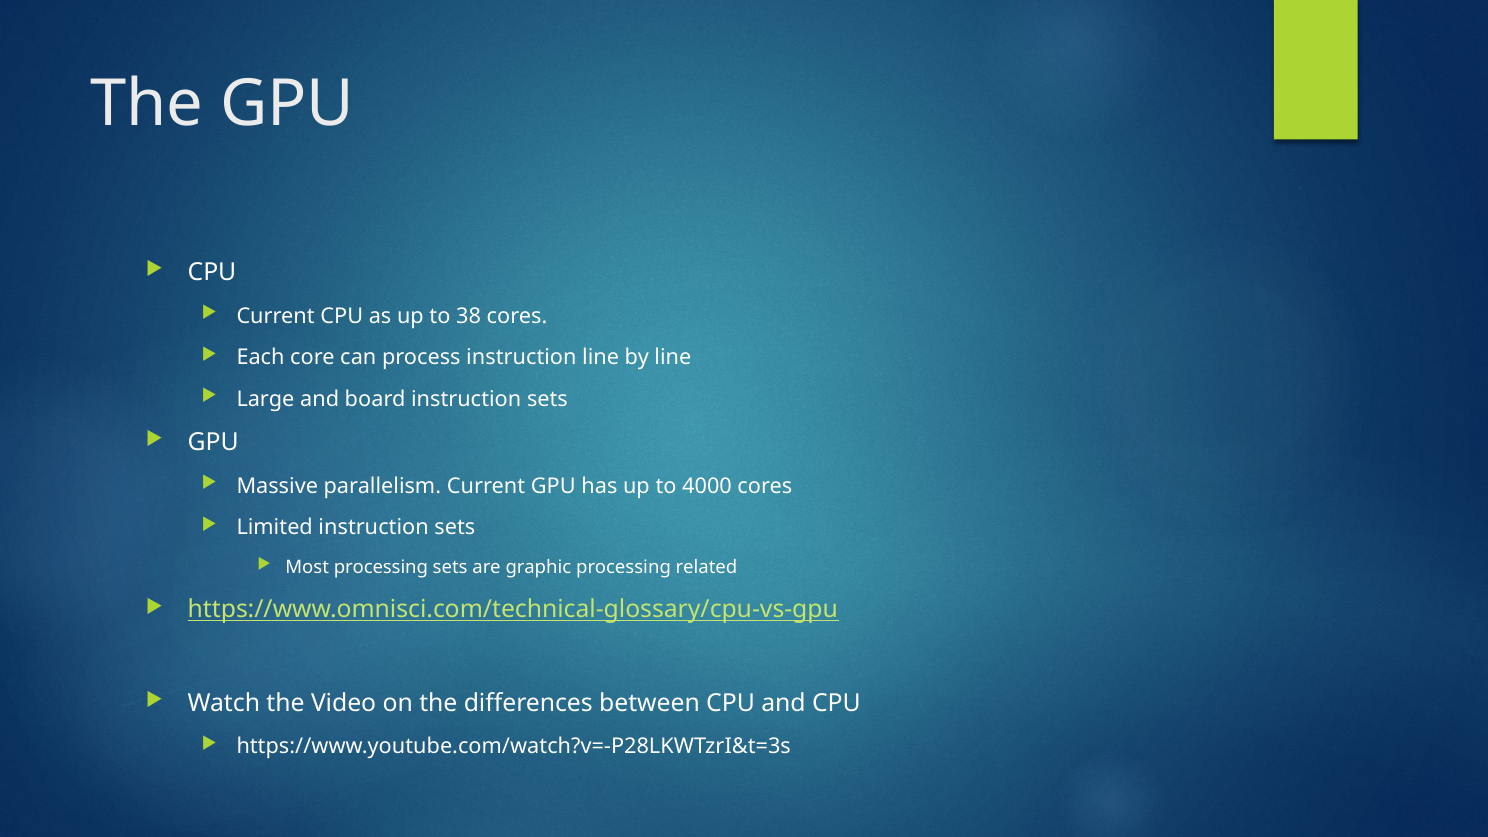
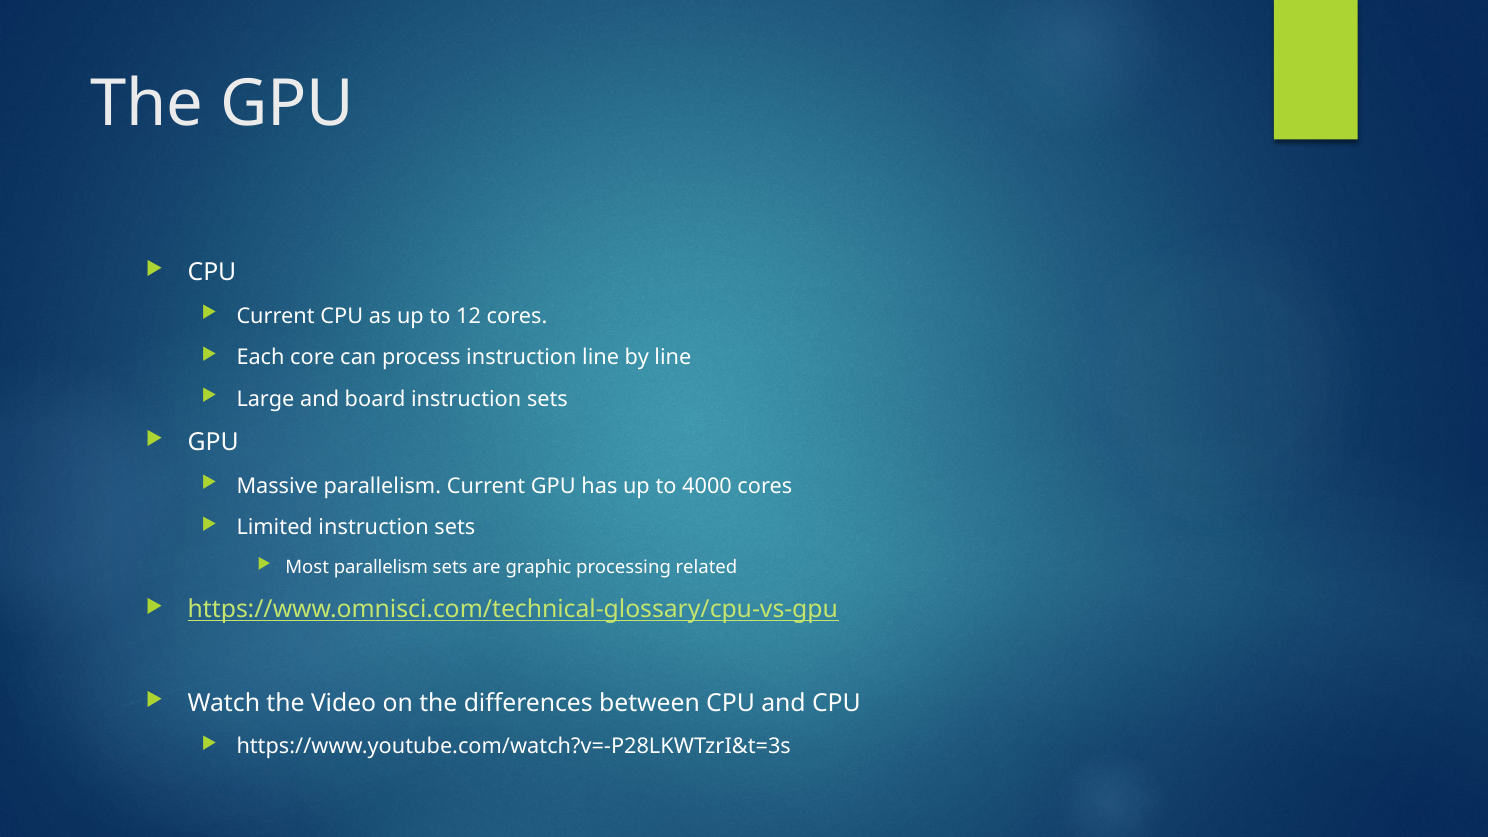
38: 38 -> 12 (469, 316)
Most processing: processing -> parallelism (381, 567)
